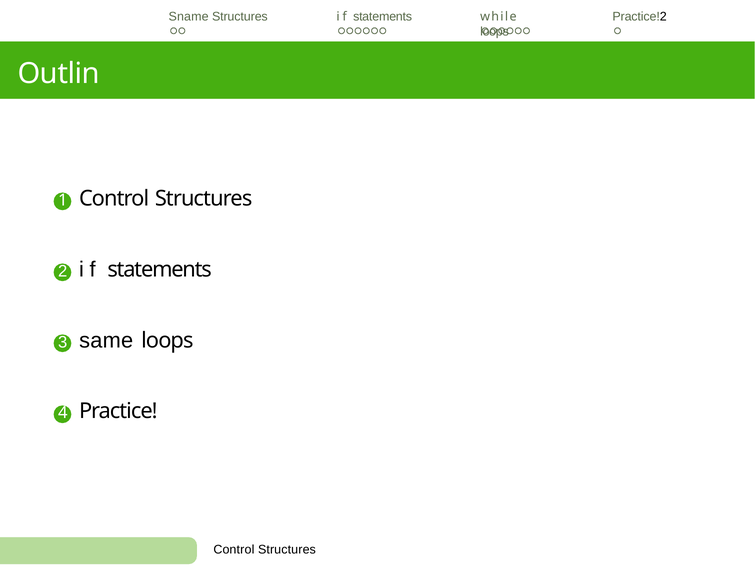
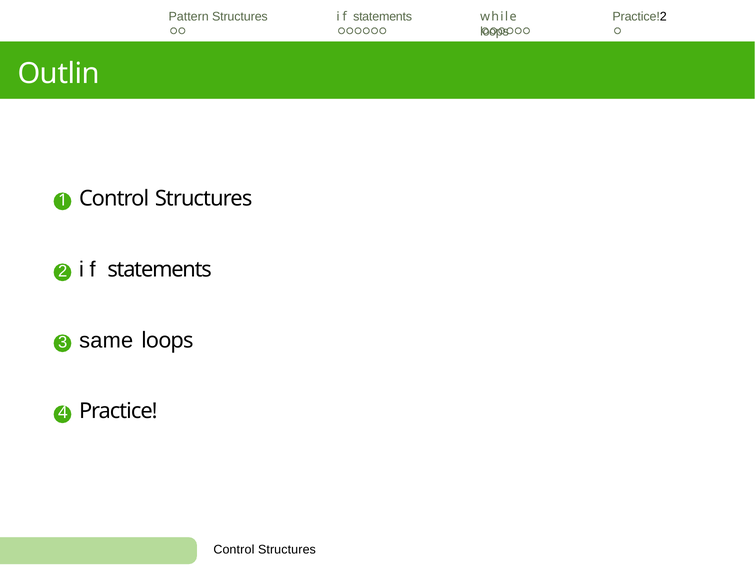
Sname: Sname -> Pattern (189, 17)
